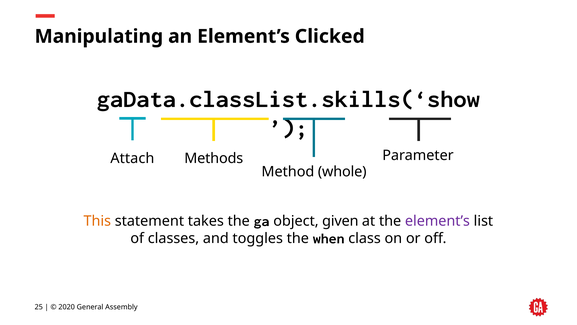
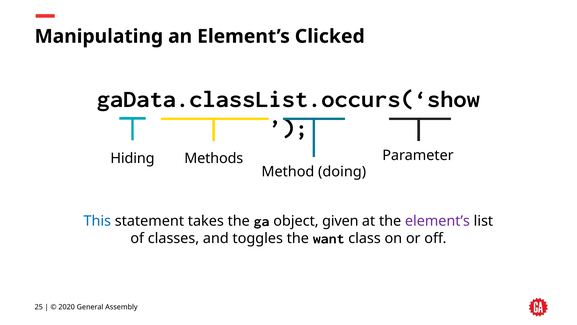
gaData.classList.skills(‘show: gaData.classList.skills(‘show -> gaData.classList.occurs(‘show (288, 99)
Attach: Attach -> Hiding (132, 158)
whole: whole -> doing (342, 171)
This colour: orange -> blue (97, 221)
when: when -> want (329, 238)
